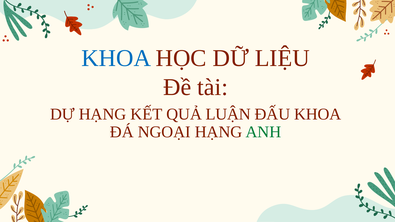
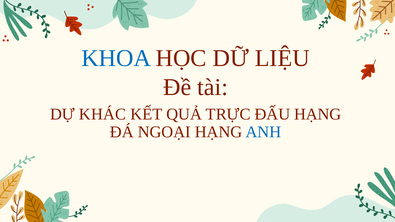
DỰ HẠNG: HẠNG -> KHÁC (103, 114)
LUẬN: LUẬN -> TRỰC (228, 114)
ĐẤU KHOA: KHOA -> HẠNG (318, 114)
ANH colour: green -> blue (263, 132)
